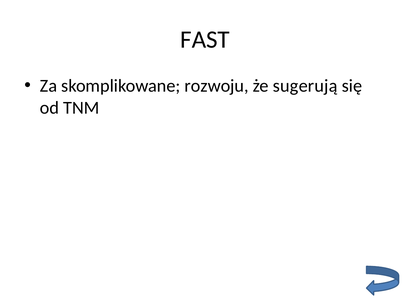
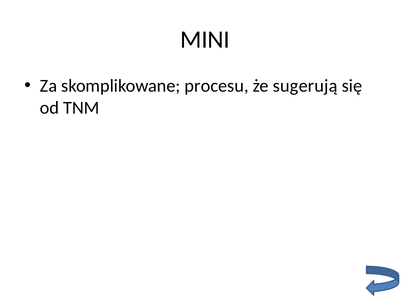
FAST: FAST -> MINI (205, 40)
rozwoju: rozwoju -> procesu (217, 86)
